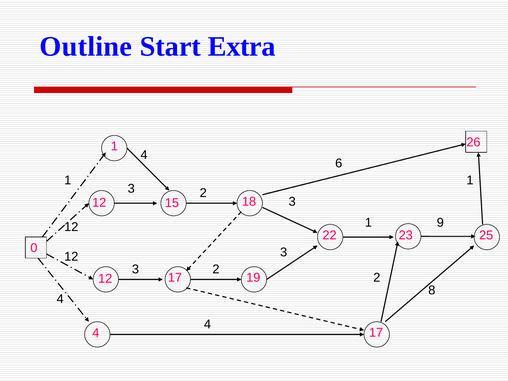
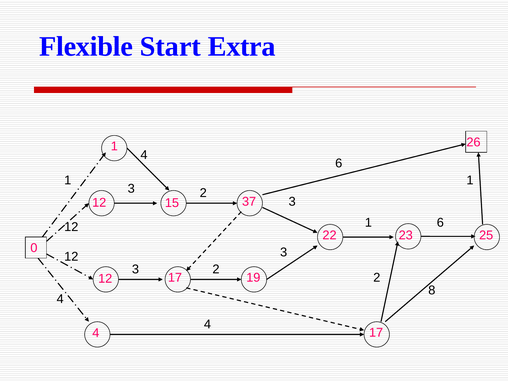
Outline: Outline -> Flexible (86, 46)
18: 18 -> 37 (249, 201)
1 9: 9 -> 6 (440, 223)
